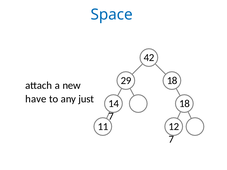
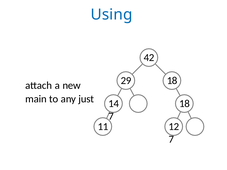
Space: Space -> Using (111, 15)
have: have -> main (36, 99)
